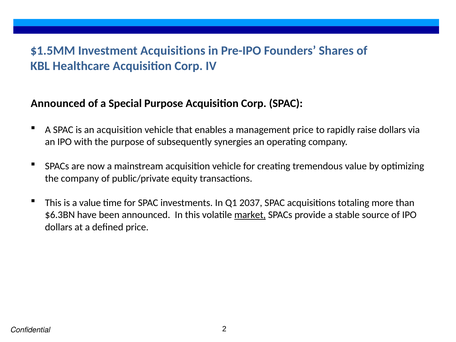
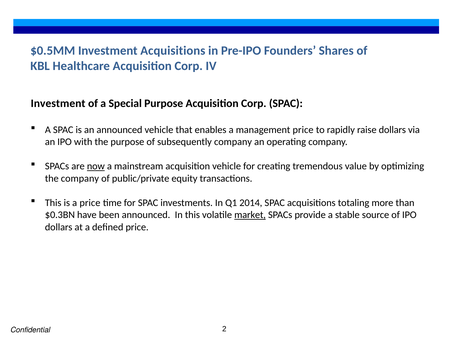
$1.5MM: $1.5MM -> $0.5MM (53, 51)
Announced: Announced -> Investment (58, 103)
an acquisition: acquisition -> announced (119, 130)
subsequently synergies: synergies -> company (233, 142)
now underline: none -> present (96, 166)
a value: value -> price (90, 203)
2037: 2037 -> 2014 (251, 203)
$6.3BN: $6.3BN -> $0.3BN (60, 215)
